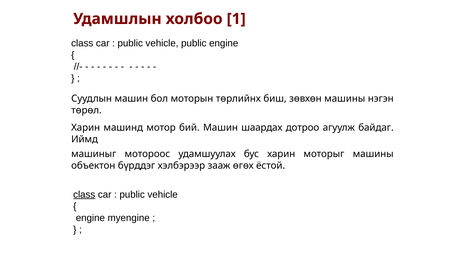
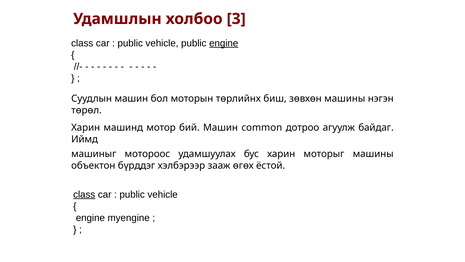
1: 1 -> 3 (236, 19)
engine underline: none -> present (224, 43)
шаардах: шаардах -> common (262, 127)
